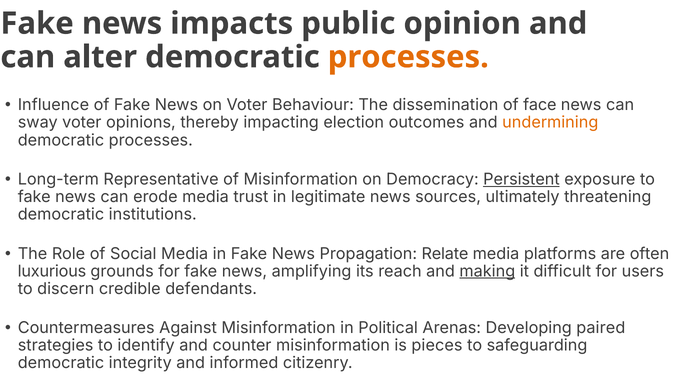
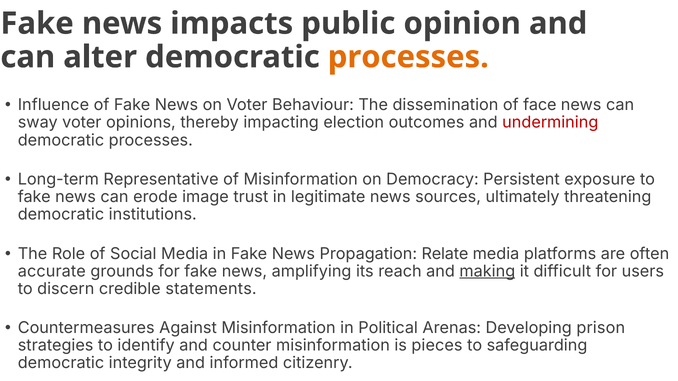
undermining colour: orange -> red (550, 123)
Persistent underline: present -> none (521, 180)
erode media: media -> image (205, 197)
luxurious: luxurious -> accurate (52, 272)
defendants: defendants -> statements (211, 289)
paired: paired -> prison (601, 328)
